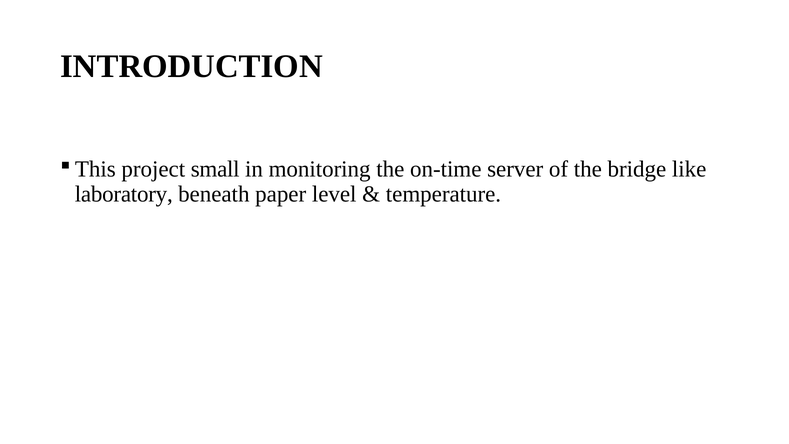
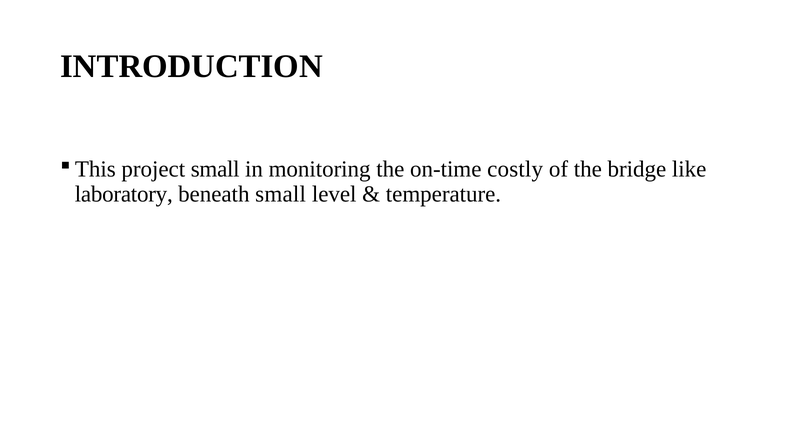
server: server -> costly (515, 169)
beneath paper: paper -> small (281, 194)
